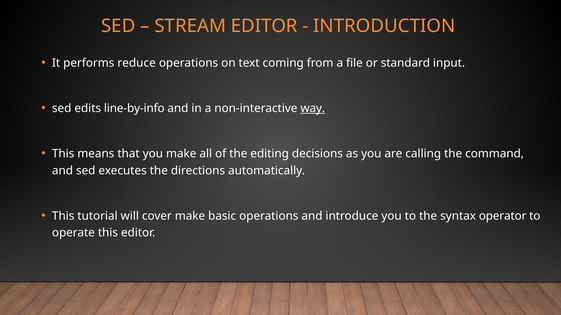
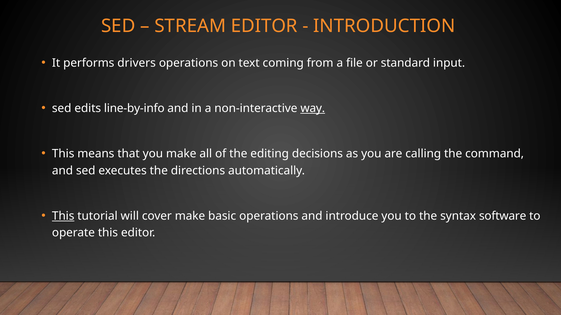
reduce: reduce -> drivers (137, 63)
This underline: none -> present (63, 216)
operator: operator -> software (503, 216)
